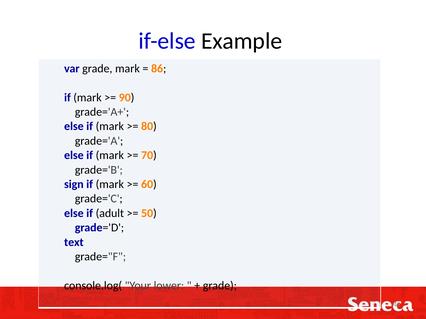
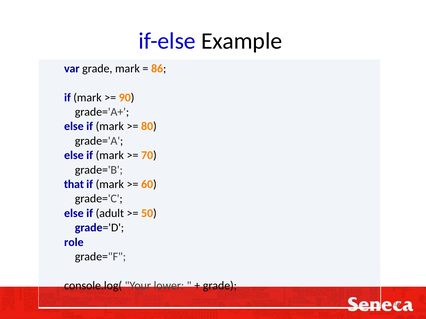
sign: sign -> that (74, 185)
text: text -> role (74, 243)
